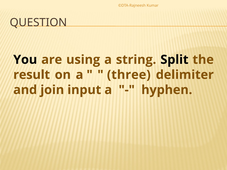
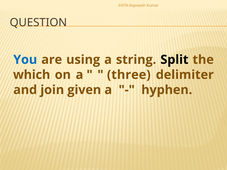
You colour: black -> blue (25, 60)
result: result -> which (32, 75)
input: input -> given (84, 90)
